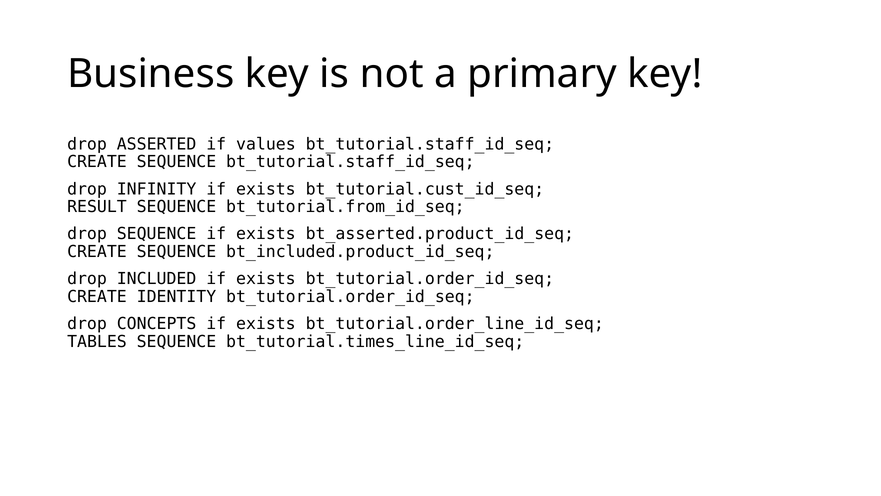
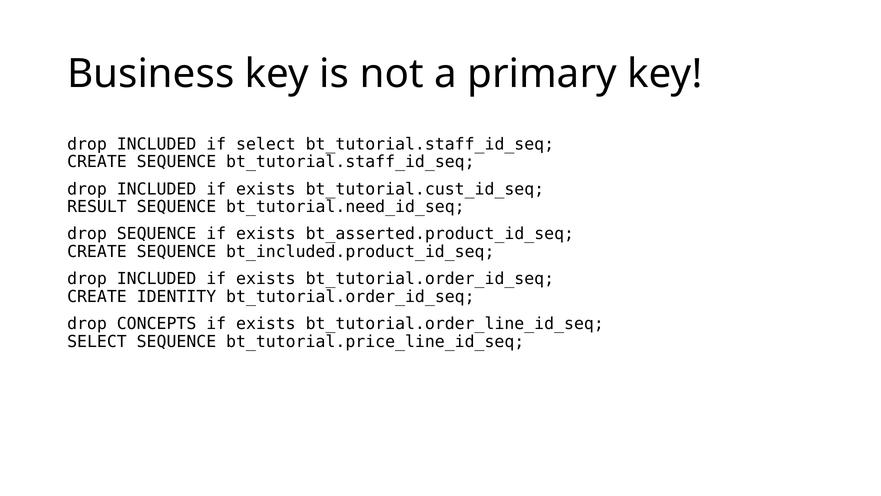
ASSERTED: ASSERTED -> INCLUDED (157, 144)
if values: values -> select (266, 144)
INFINITY: INFINITY -> INCLUDED (157, 189)
bt_tutorial.from_id_seq: bt_tutorial.from_id_seq -> bt_tutorial.need_id_seq (345, 207)
TABLES: TABLES -> SELECT (97, 341)
bt_tutorial.times_line_id_seq: bt_tutorial.times_line_id_seq -> bt_tutorial.price_line_id_seq (375, 341)
